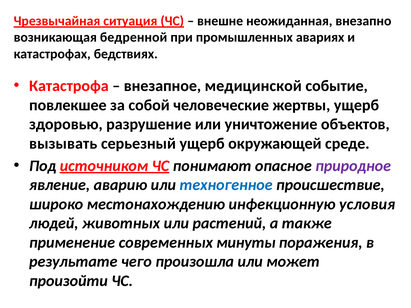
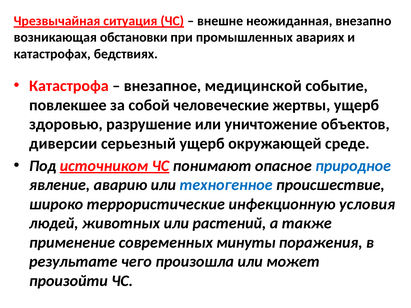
бедренной: бедренной -> обстановки (134, 37)
вызывать: вызывать -> диверсии (63, 144)
природное colour: purple -> blue (353, 166)
местонахождению: местонахождению -> террористические (156, 204)
